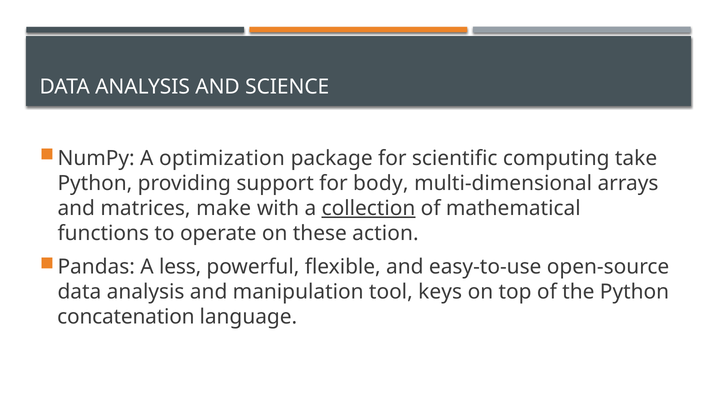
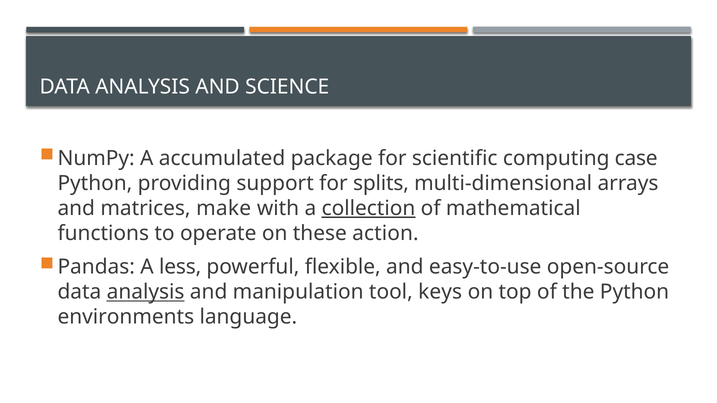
optimization: optimization -> accumulated (222, 158)
take: take -> case (636, 158)
body: body -> splits (381, 183)
analysis underline: none -> present (146, 292)
concatenation: concatenation -> environments (126, 317)
